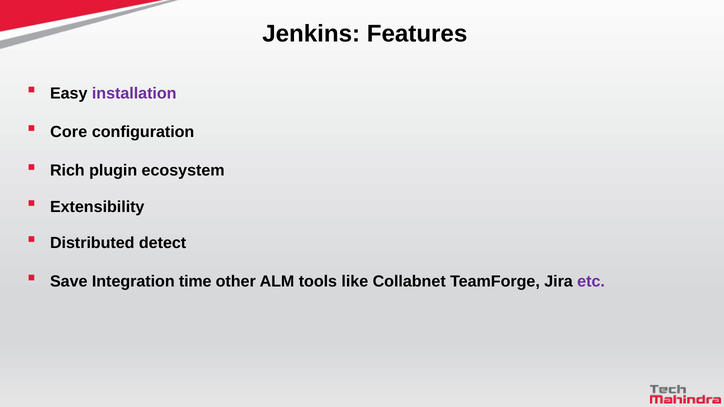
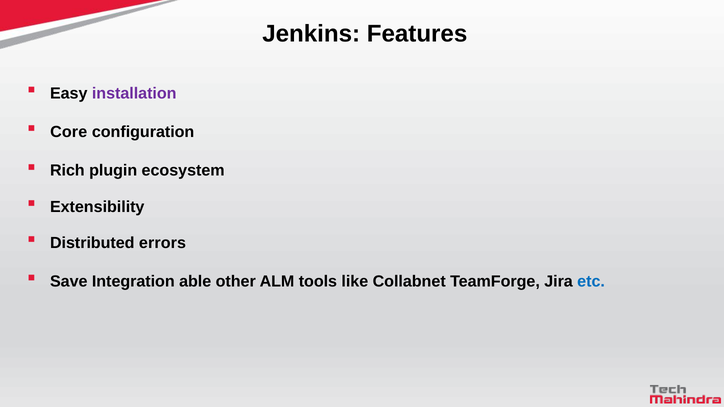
detect: detect -> errors (163, 243)
time: time -> able (195, 282)
etc colour: purple -> blue (591, 282)
